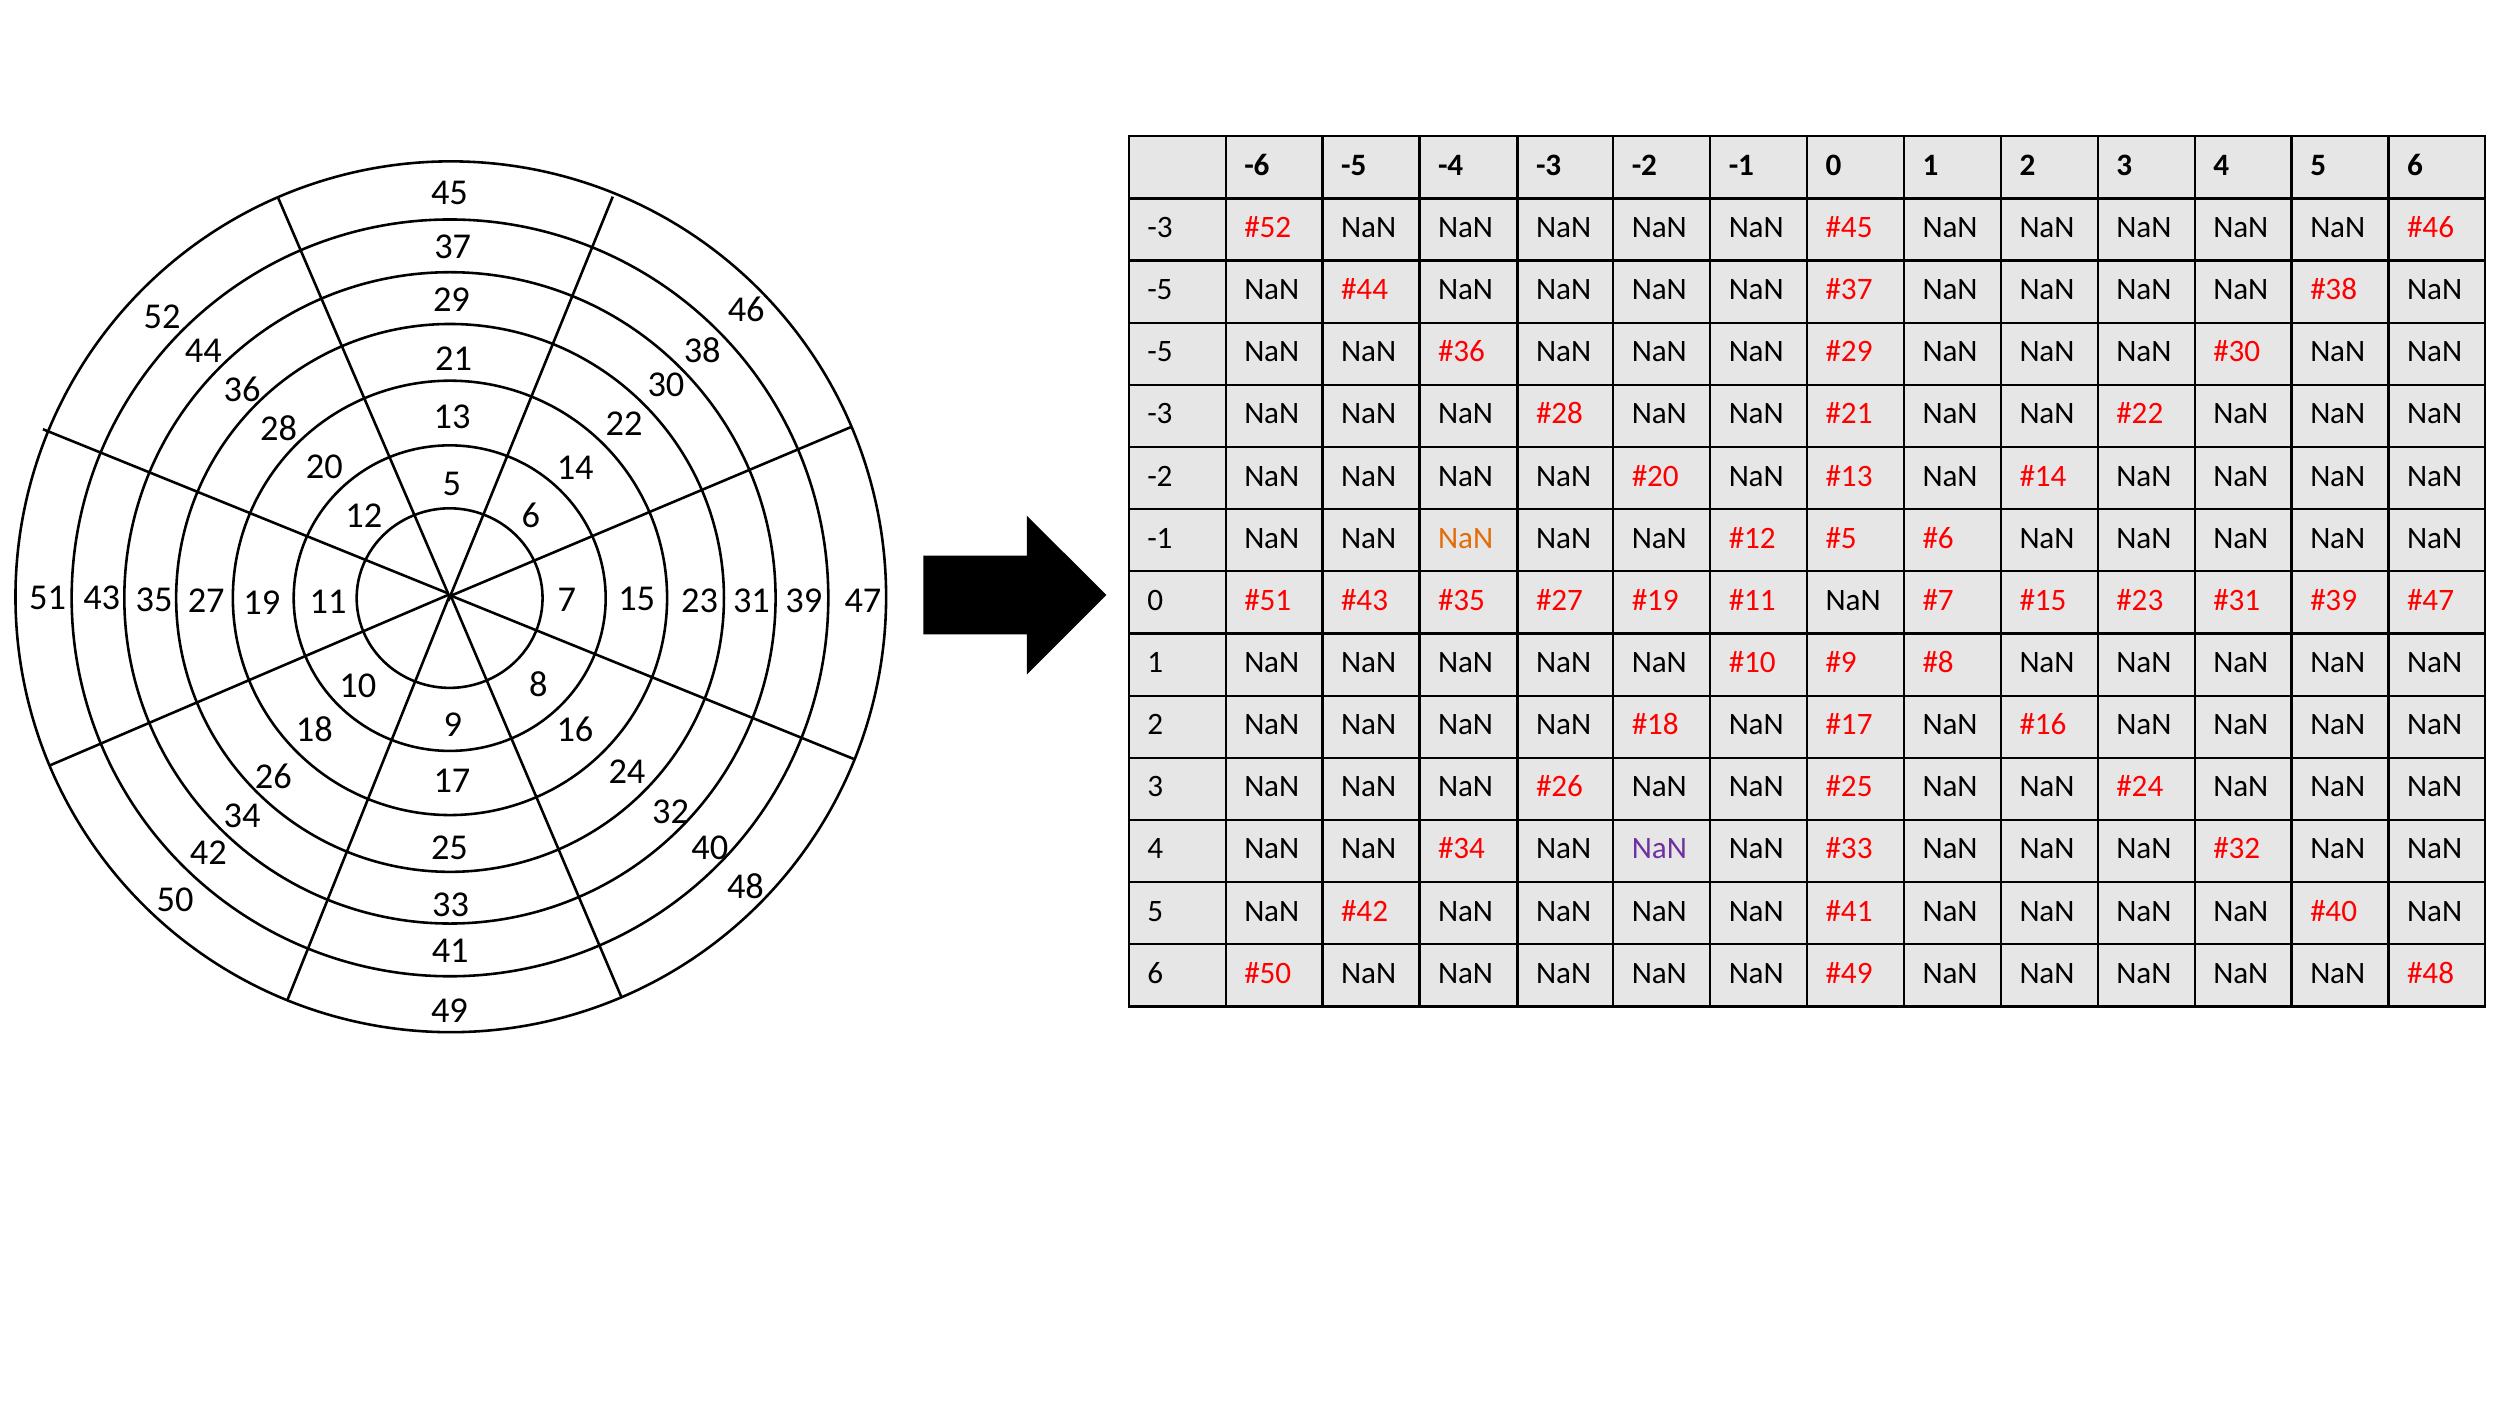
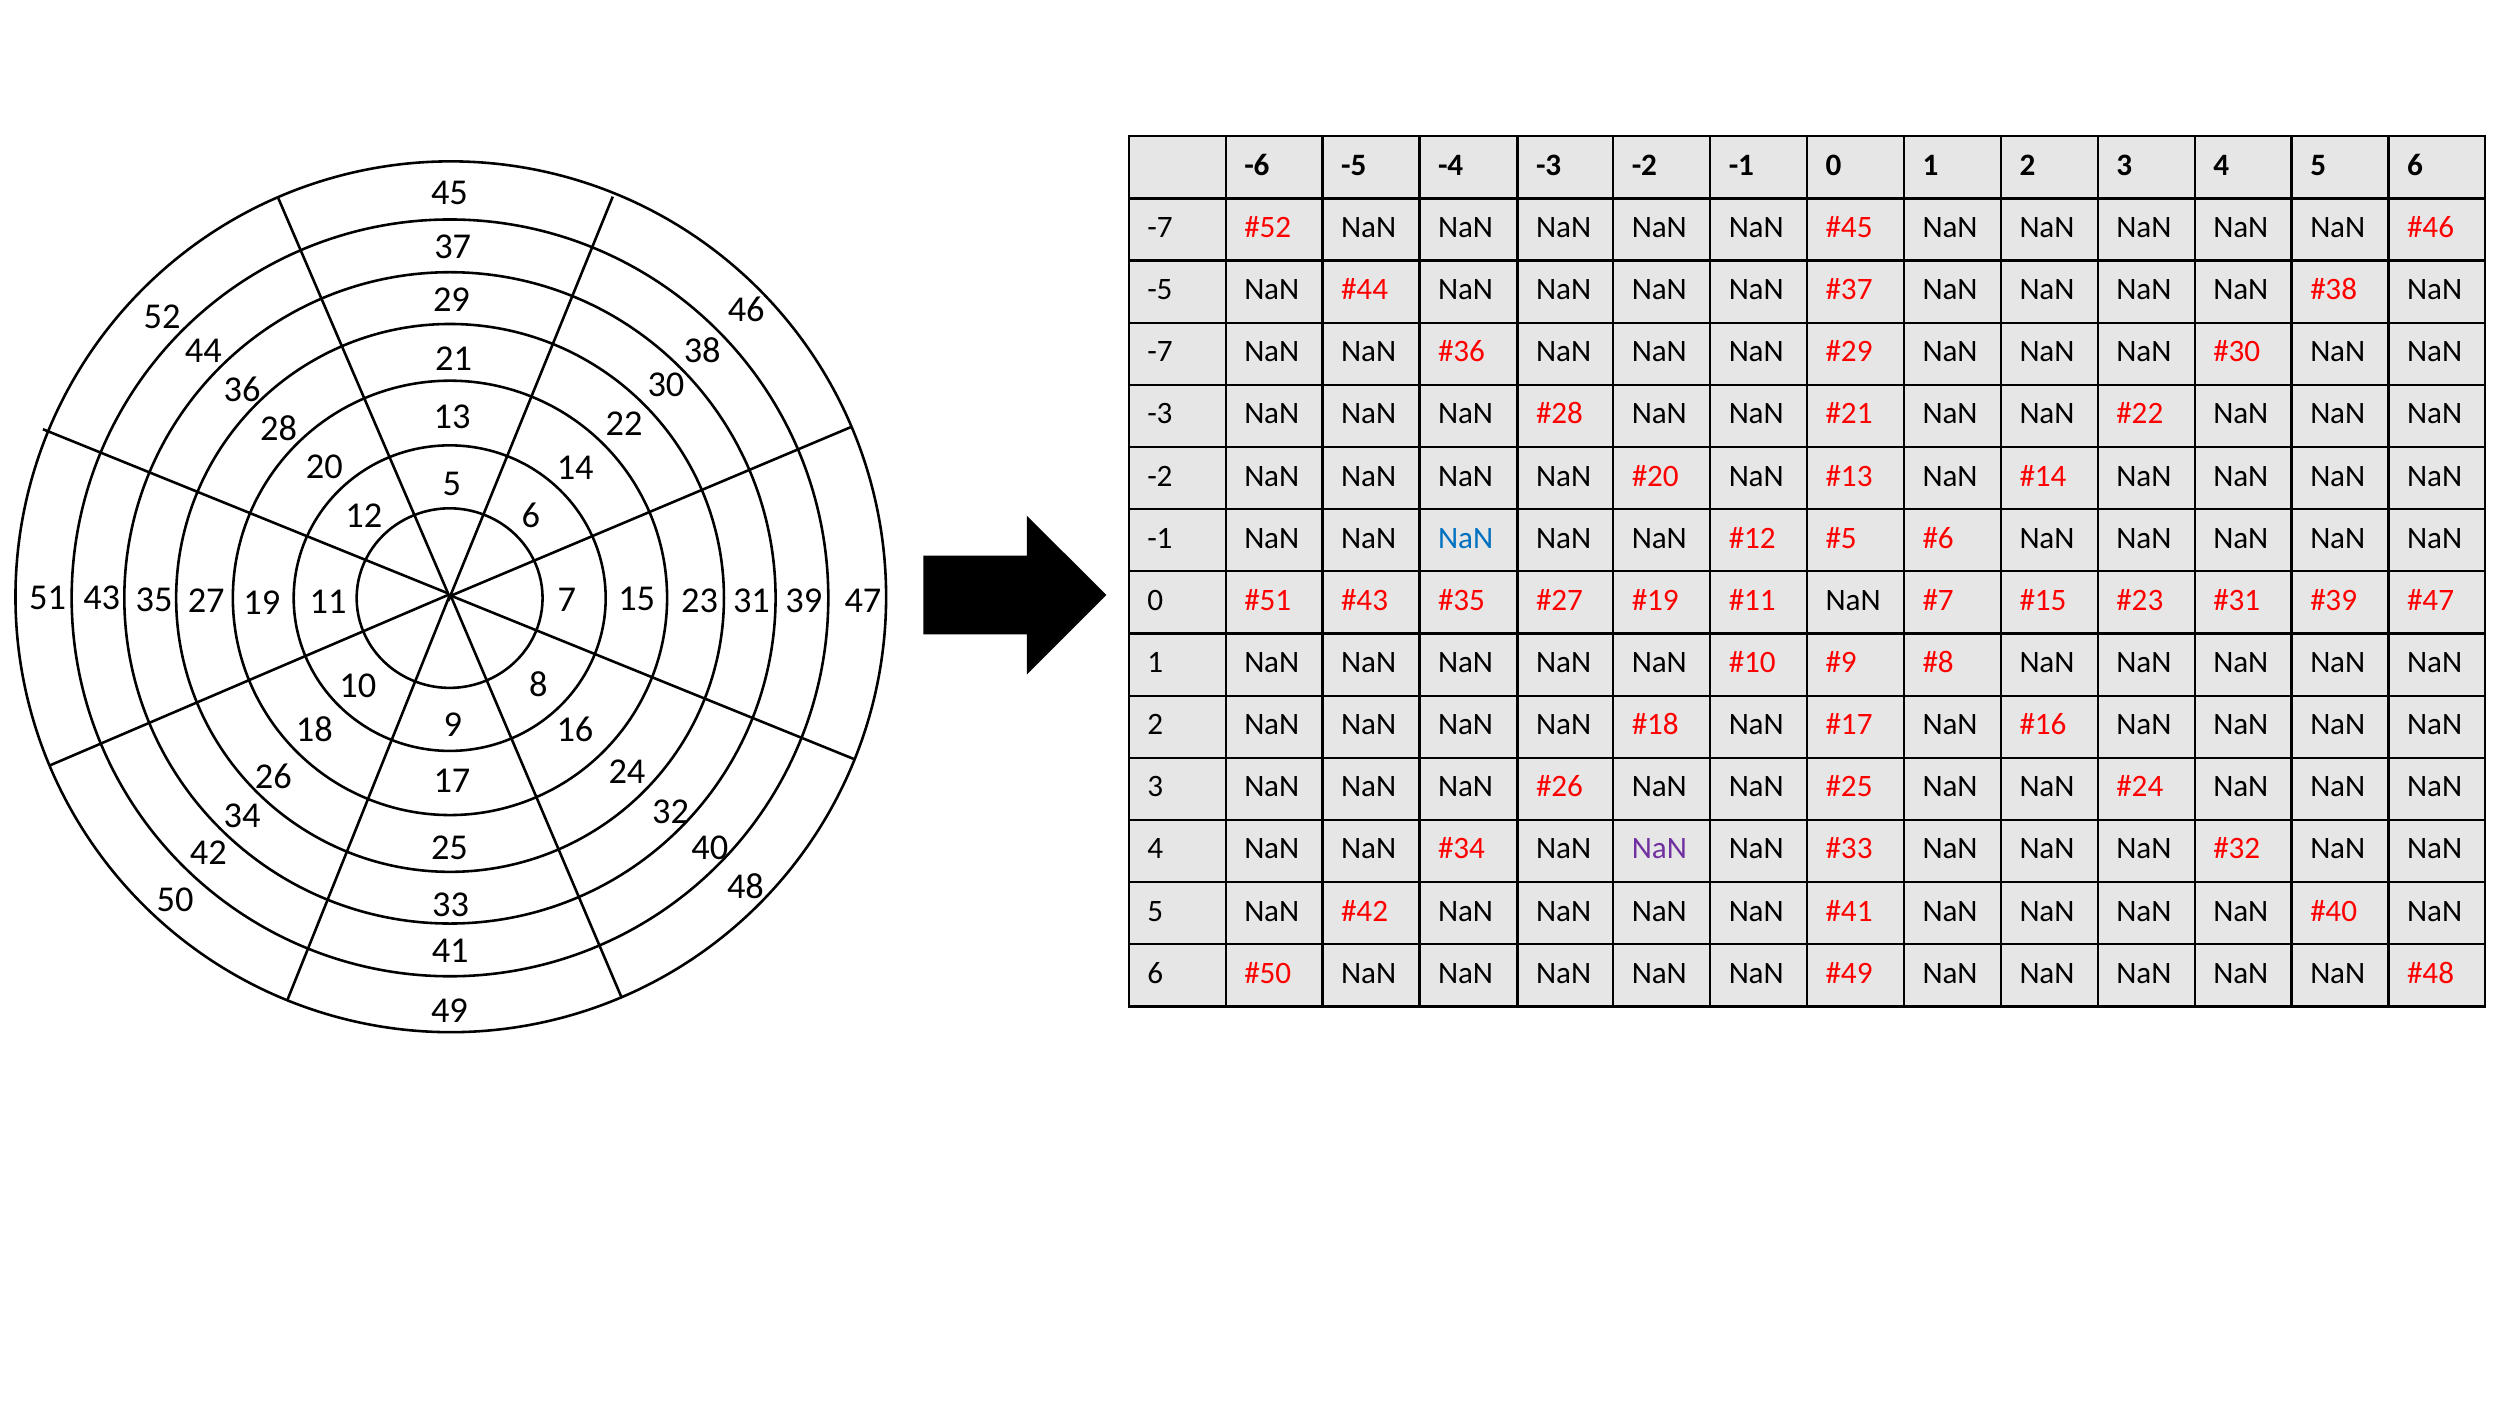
-3: -3 -> -7 (1160, 227)
-5: -5 -> -7 (1160, 351)
NaN colour: orange -> blue (1466, 538)
